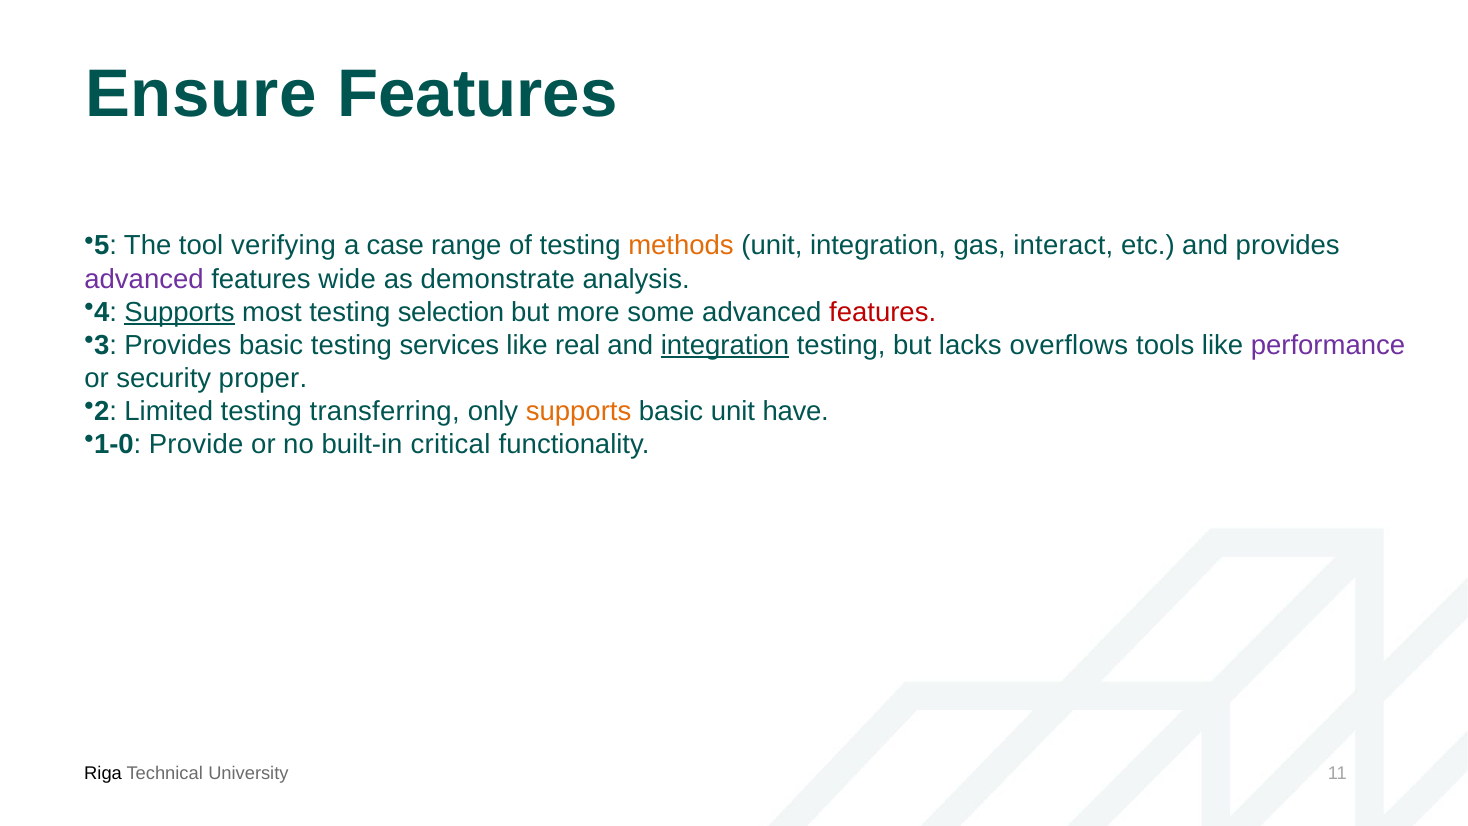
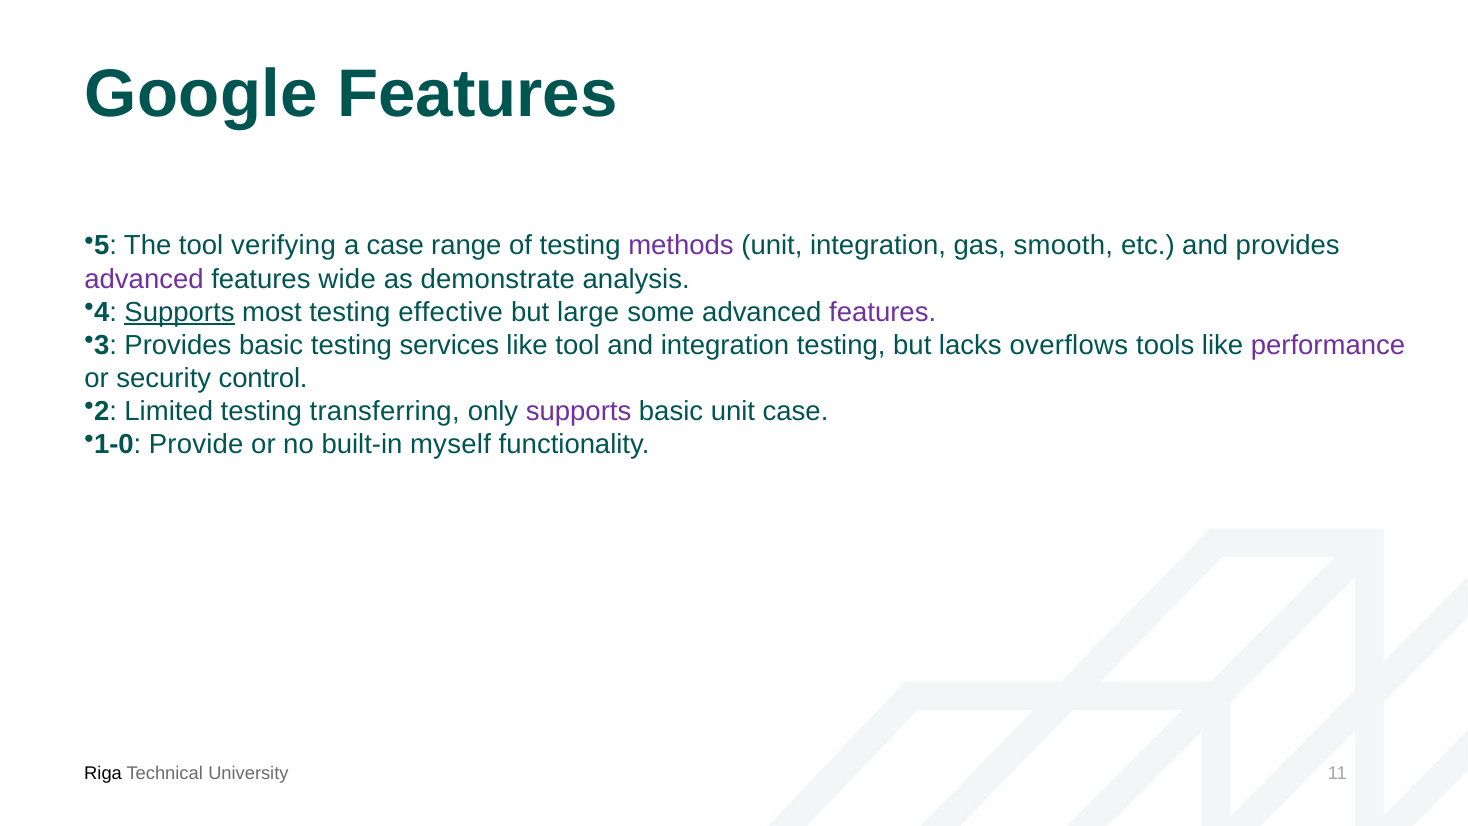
Ensure: Ensure -> Google (201, 94)
methods colour: orange -> purple (681, 246)
interact: interact -> smooth (1063, 246)
selection: selection -> effective (451, 312)
more: more -> large (588, 312)
features colour: red -> purple (883, 312)
like real: real -> tool (578, 345)
integration underline: present -> none (725, 345)
proper: proper -> control (263, 378)
supports colour: orange -> purple (579, 411)
unit have: have -> case (796, 411)
critical: critical -> myself (450, 444)
